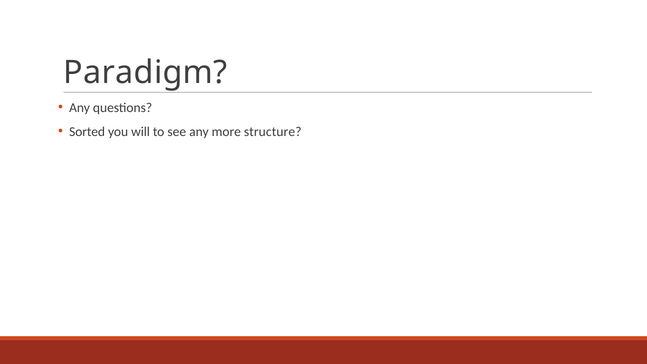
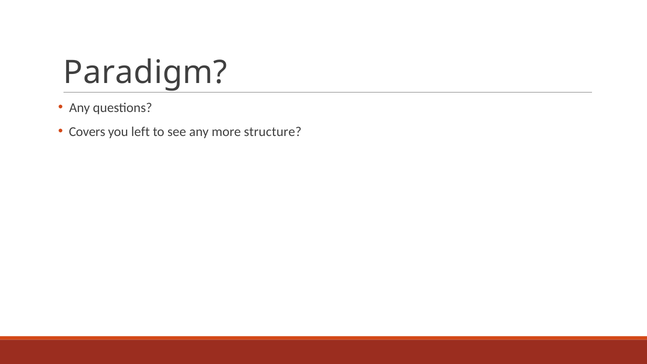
Sorted: Sorted -> Covers (87, 132)
will: will -> left (140, 132)
